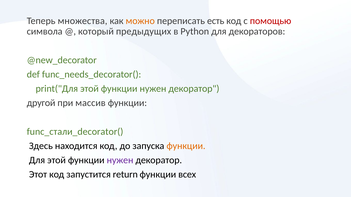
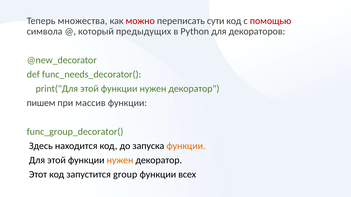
можно colour: orange -> red (140, 21)
есть: есть -> сути (216, 21)
другой: другой -> пишем (41, 103)
func_стали_decorator(: func_стали_decorator( -> func_group_decorator( (75, 132)
нужен colour: purple -> orange (120, 161)
return: return -> group (125, 175)
